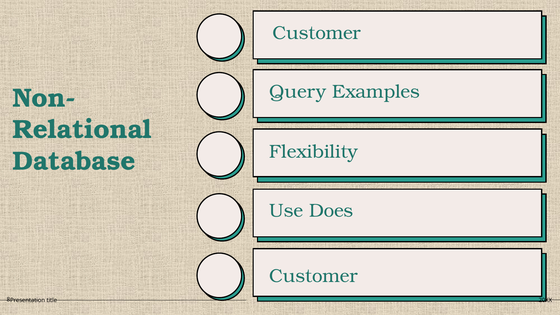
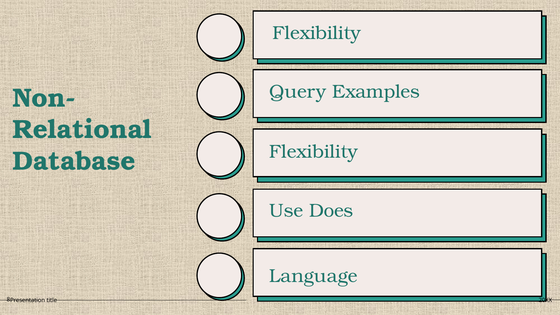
Customer: Customer -> Flexibility (317, 33)
Customer: Customer -> Language (313, 276)
